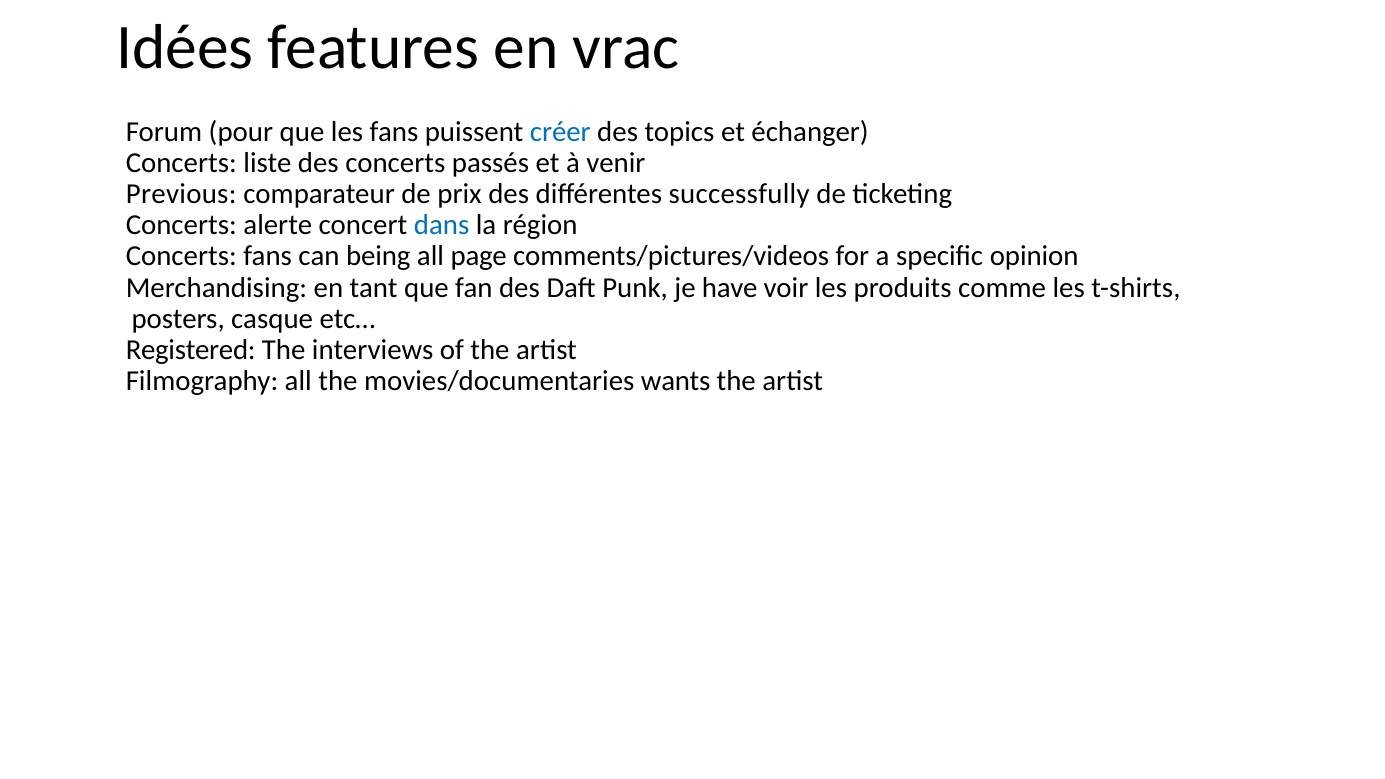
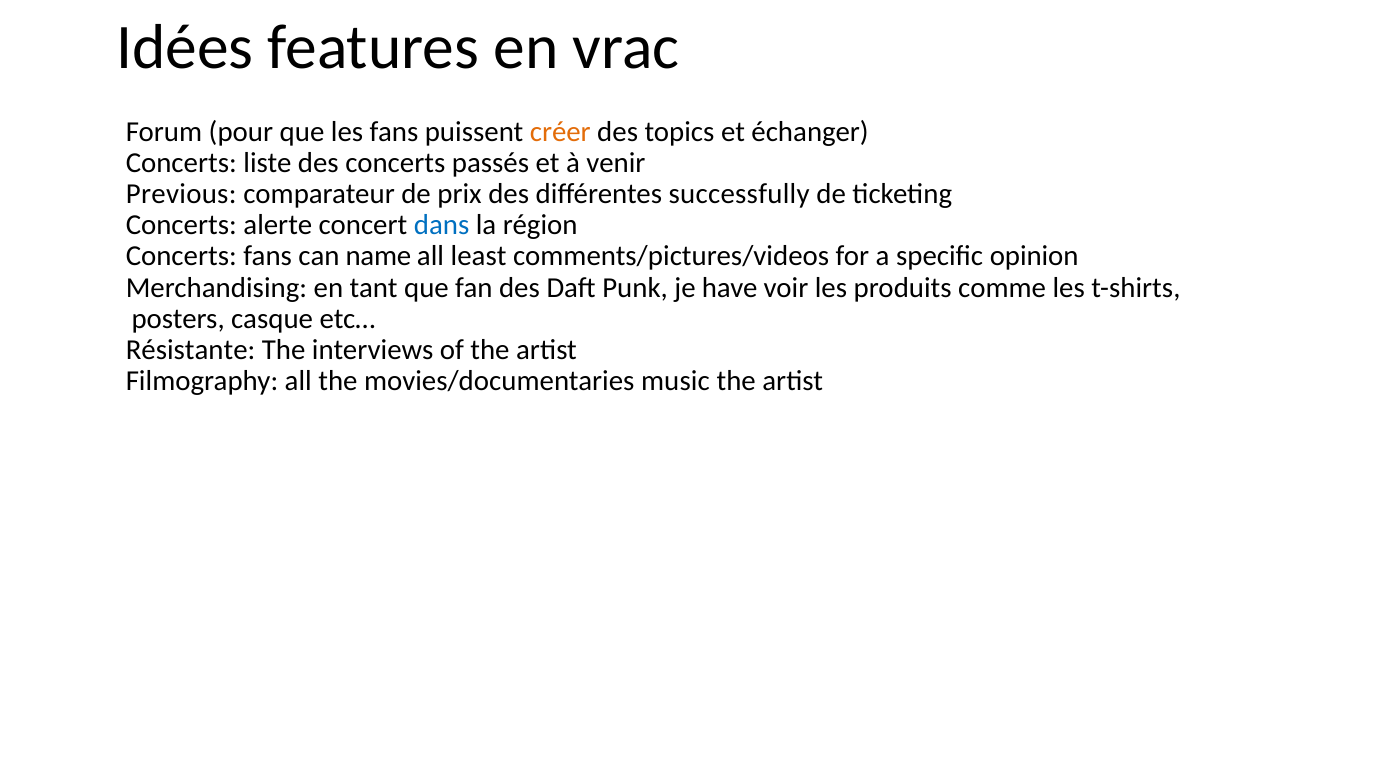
créer colour: blue -> orange (560, 132)
being: being -> name (378, 256)
page: page -> least (479, 256)
Registered: Registered -> Résistante (191, 350)
wants: wants -> music (675, 381)
